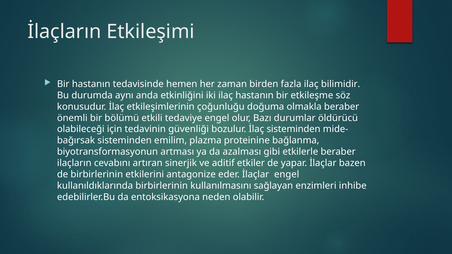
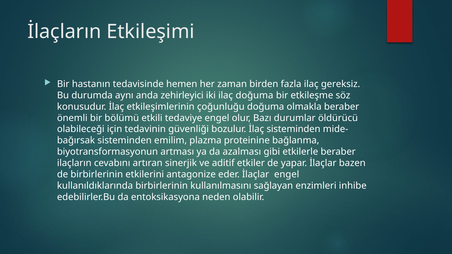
bilimidir: bilimidir -> gereksiz (341, 84)
etkinliğini: etkinliğini -> zehirleyici (182, 95)
ilaç hastanın: hastanın -> doğuma (254, 95)
